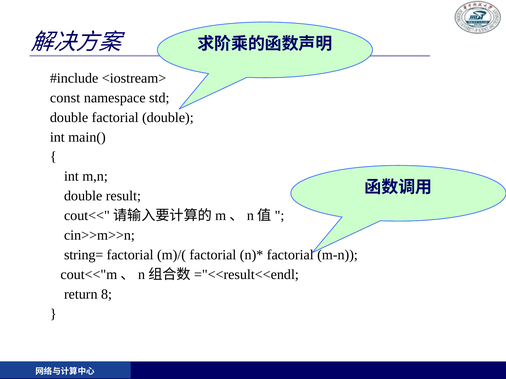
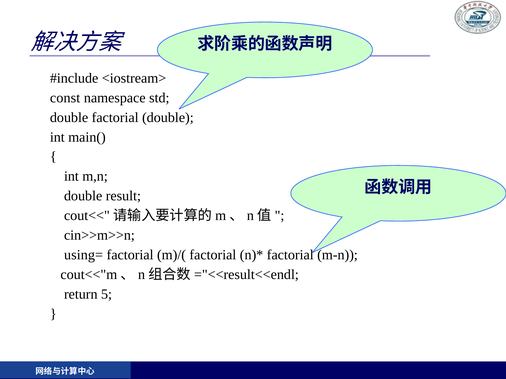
string=: string= -> using= (84, 255)
8: 8 -> 5 (107, 295)
